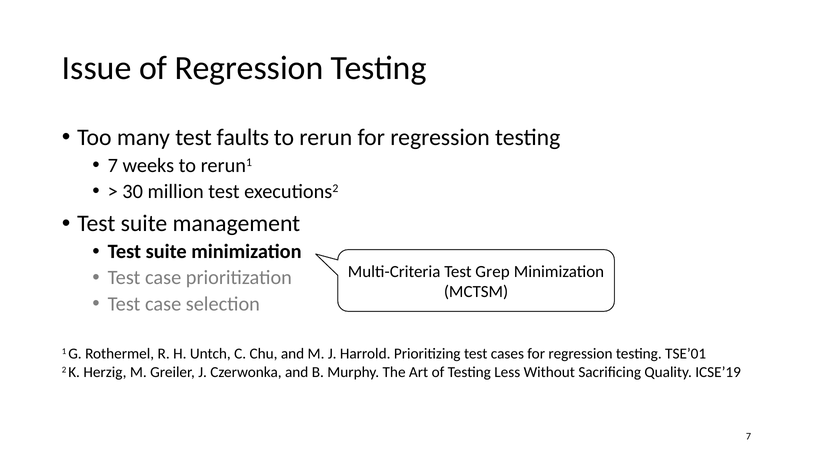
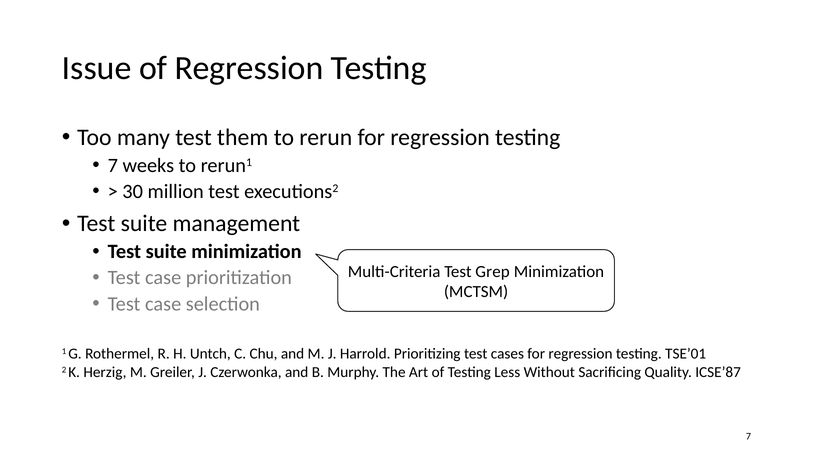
faults: faults -> them (243, 137)
ICSE’19: ICSE’19 -> ICSE’87 (718, 372)
